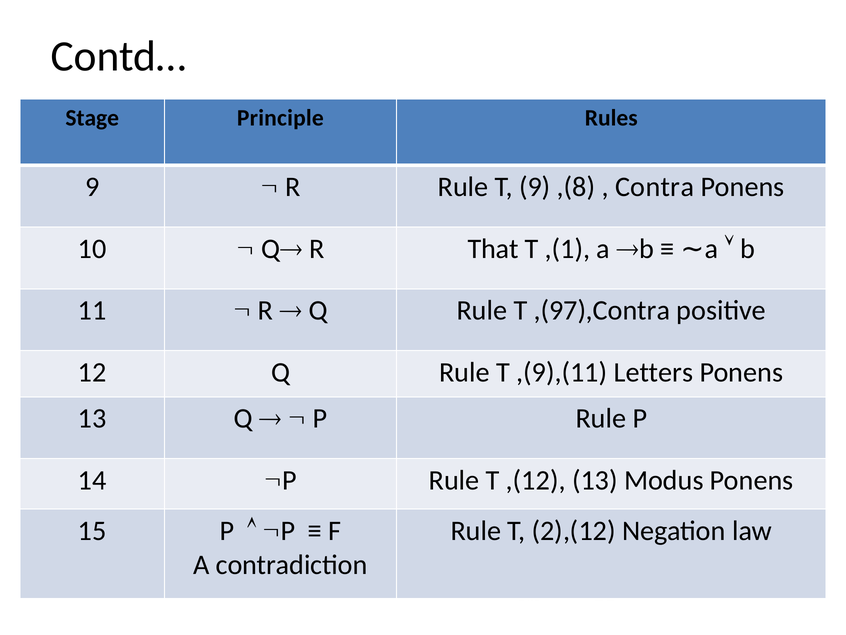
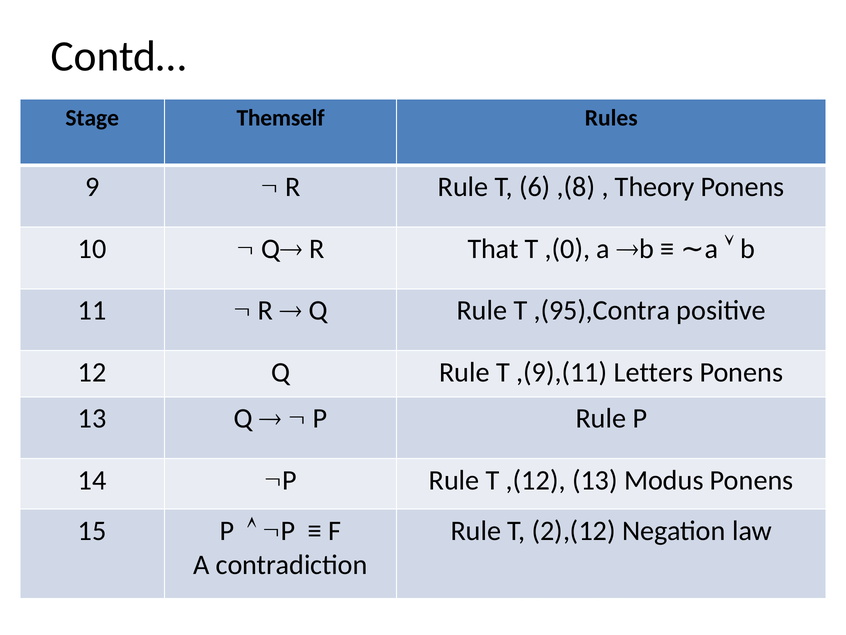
Principle: Principle -> Themself (281, 118)
T 9: 9 -> 6 (535, 187)
Contra: Contra -> Theory (655, 187)
,(1: ,(1 -> ,(0 (567, 249)
,(97),Contra: ,(97),Contra -> ,(95),Contra (602, 310)
